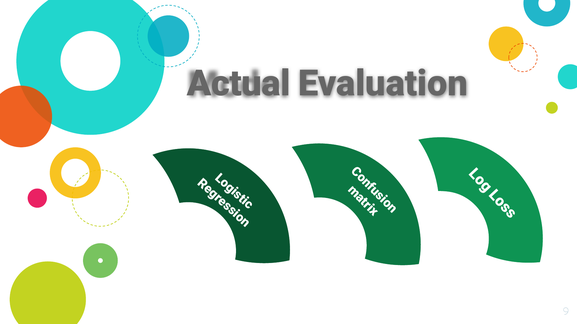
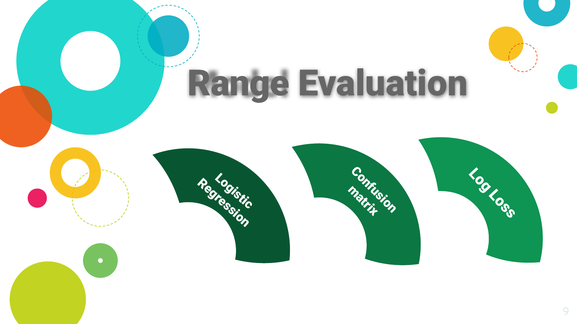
Actual: Actual -> Range (239, 84)
